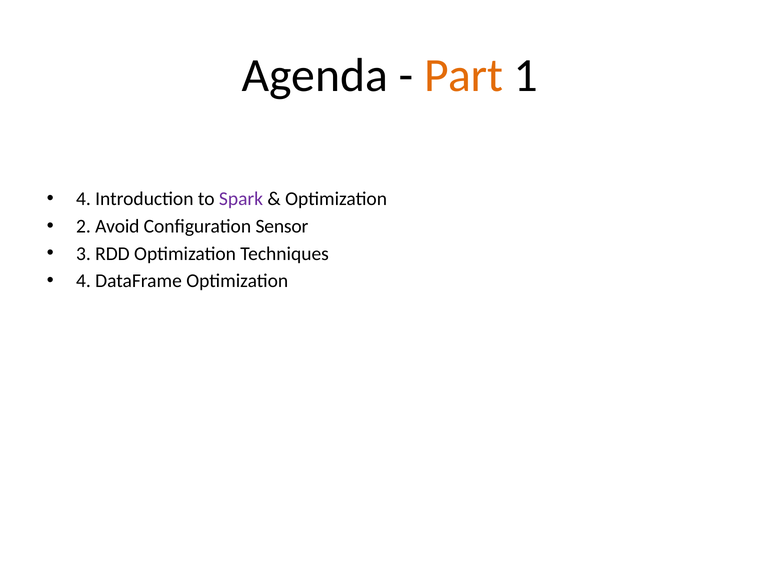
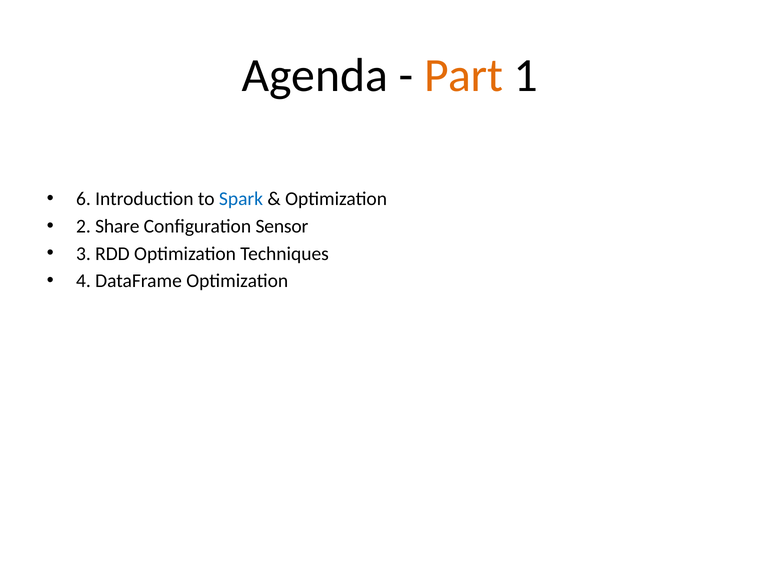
4: 4 -> 6 (83, 199)
Spark colour: purple -> blue (241, 199)
Avoid: Avoid -> Share (117, 226)
